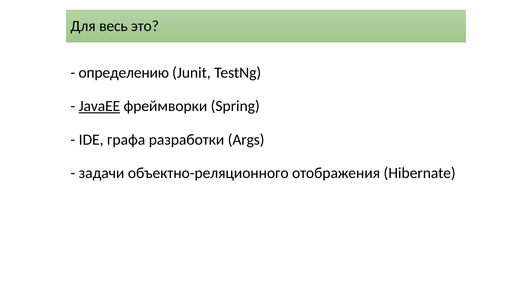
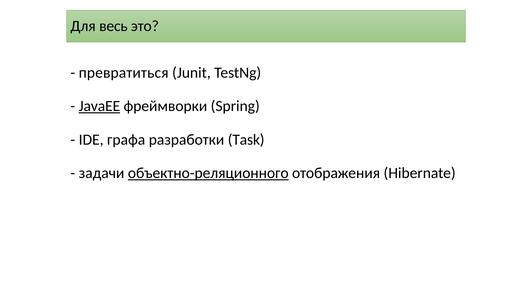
определению: определению -> превратиться (124, 73)
Args: Args -> Task (246, 140)
объектно-реляционного underline: none -> present (208, 173)
